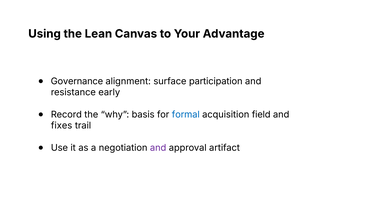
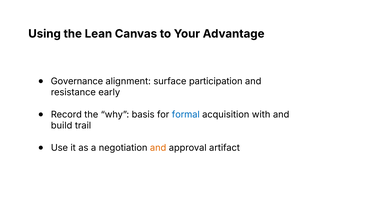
field: field -> with (261, 114)
fixes: fixes -> build (62, 125)
and colour: purple -> orange (158, 147)
